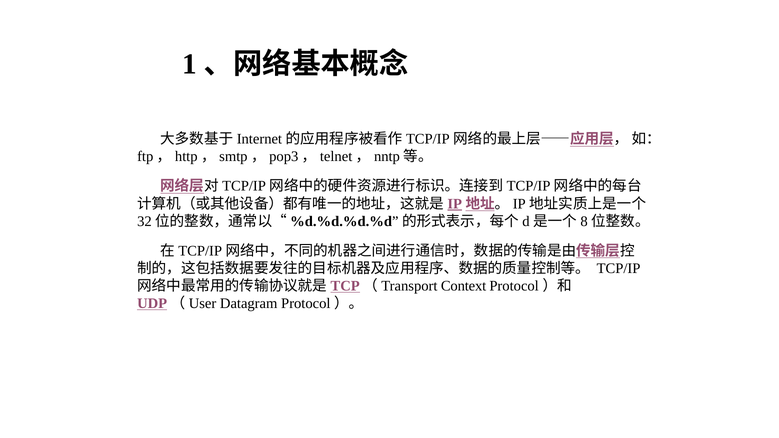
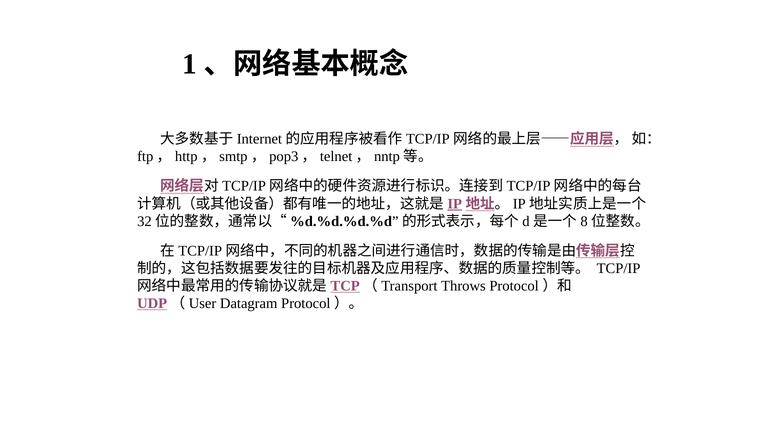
Context: Context -> Throws (463, 286)
